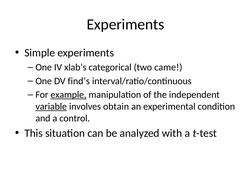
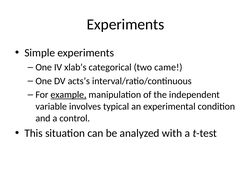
find’s: find’s -> acts’s (79, 81)
variable underline: present -> none (51, 106)
obtain: obtain -> typical (116, 106)
